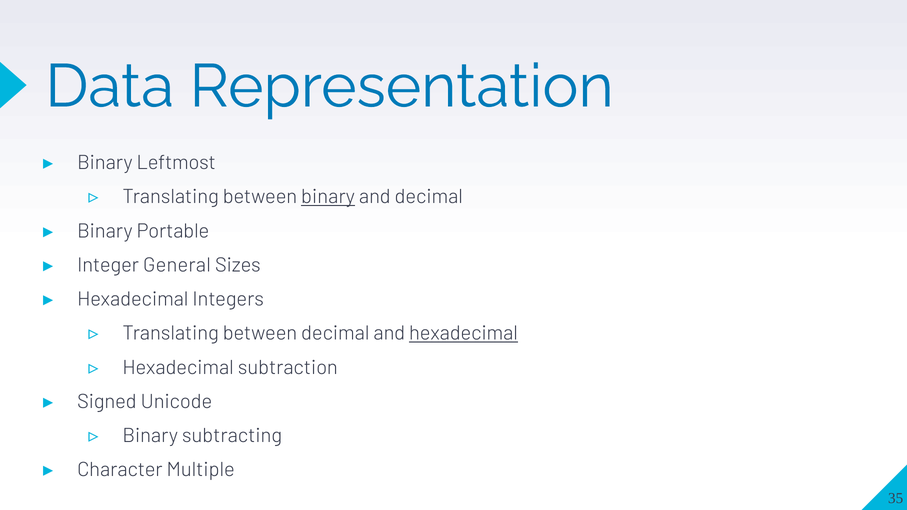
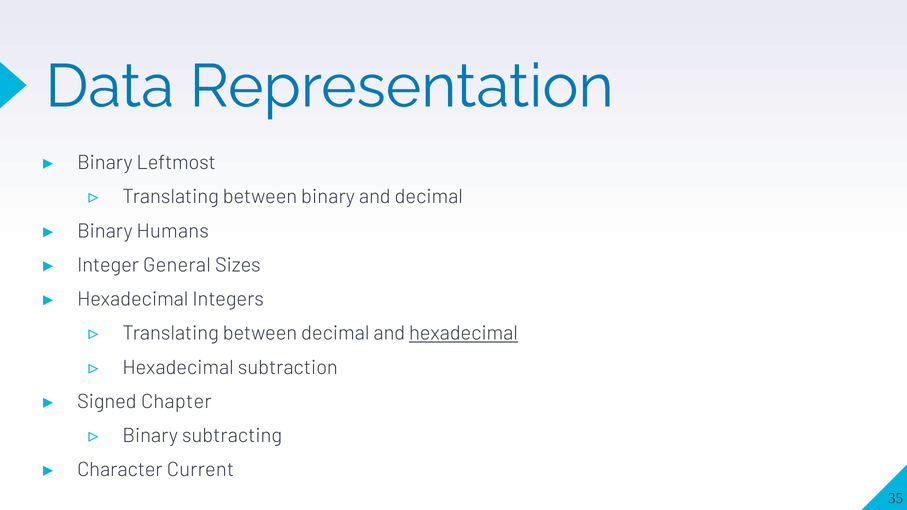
binary underline: present -> none (328, 197)
Portable: Portable -> Humans (173, 231)
Unicode: Unicode -> Chapter (176, 402)
Multiple: Multiple -> Current (201, 470)
